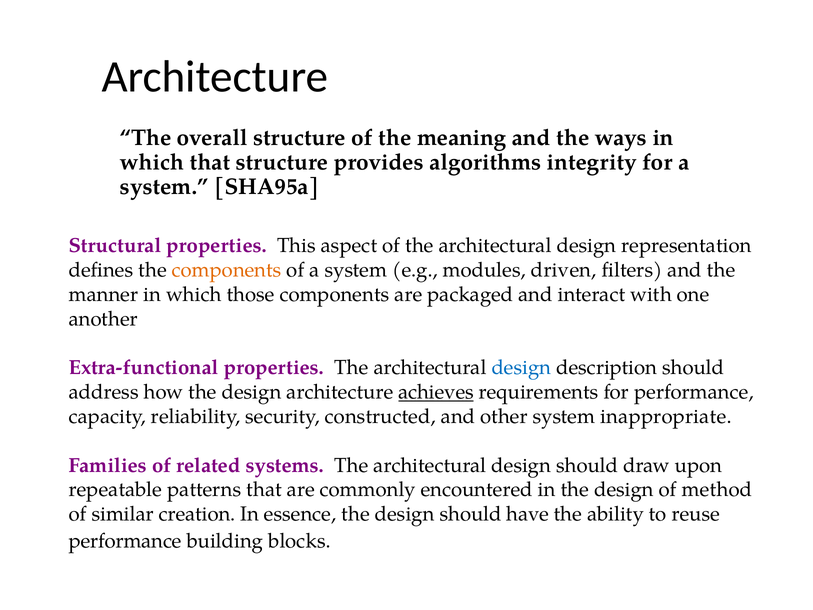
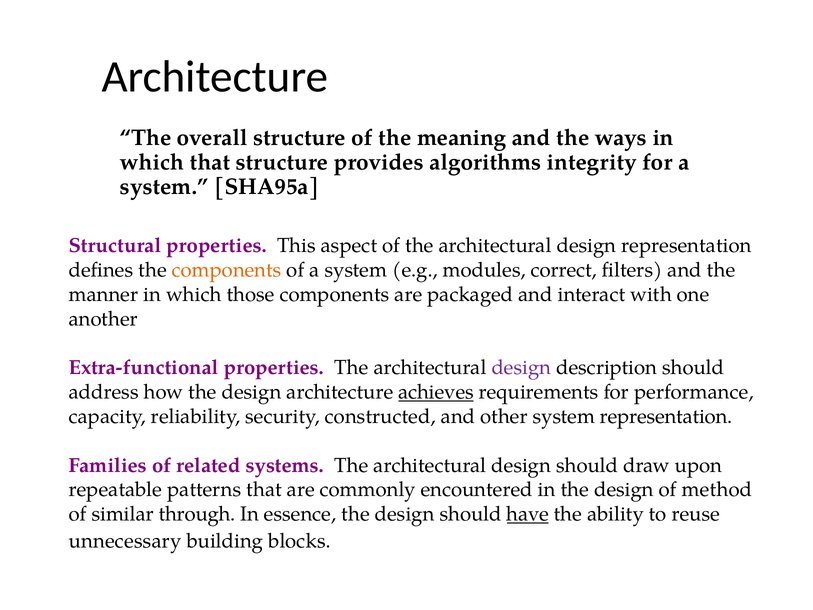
driven: driven -> correct (564, 270)
design colour: blue -> purple (521, 368)
system inappropriate: inappropriate -> representation (666, 416)
creation: creation -> through (197, 514)
have underline: none -> present (528, 514)
performance: performance -> unnecessary (125, 541)
